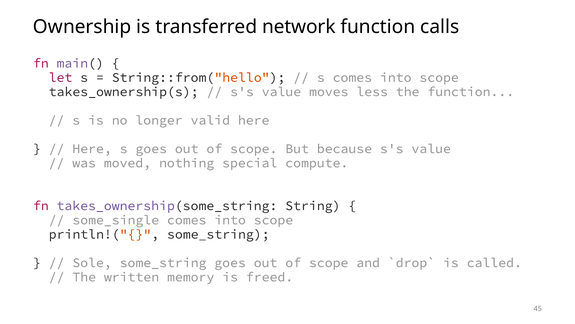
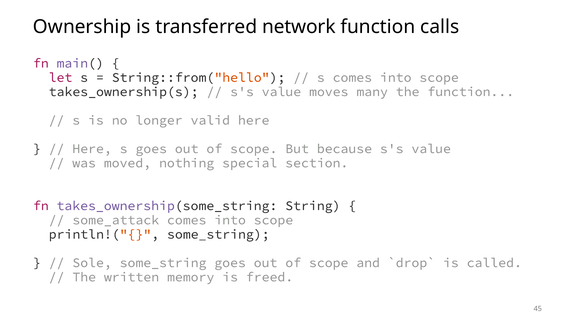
less: less -> many (372, 92)
compute: compute -> section (317, 163)
some_single: some_single -> some_attack (116, 220)
